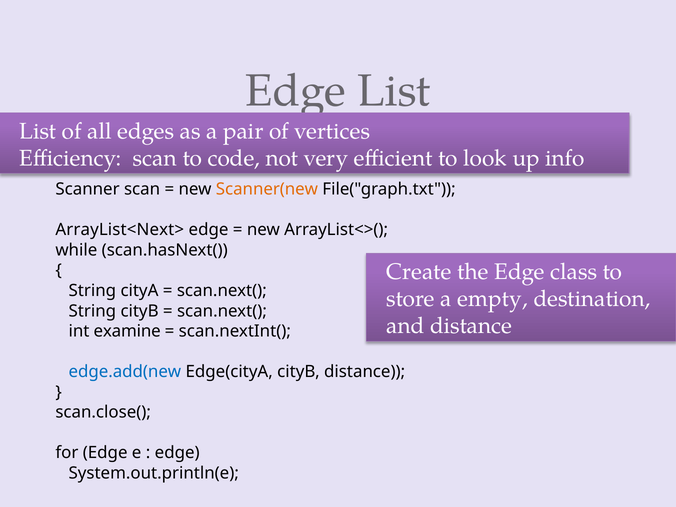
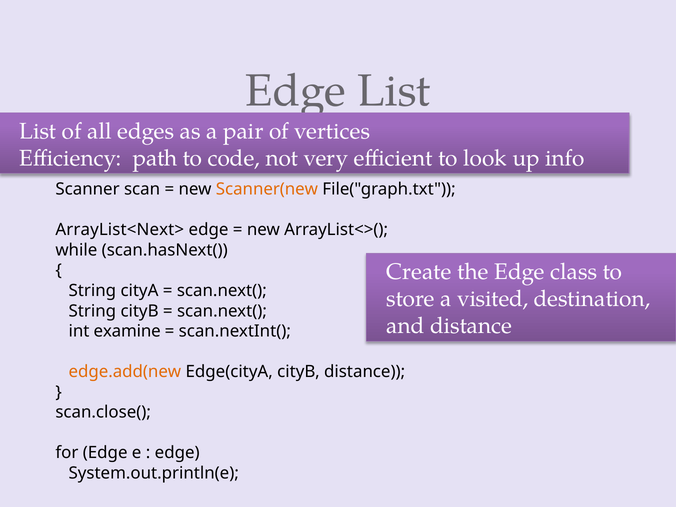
Efficiency scan: scan -> path (155, 158)
empty: empty -> visited (493, 299)
edge.add(new colour: blue -> orange (125, 372)
